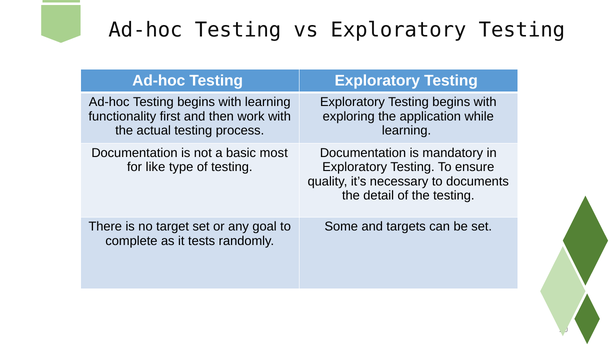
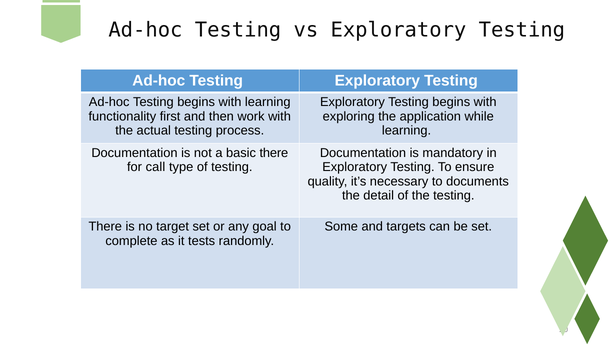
basic most: most -> there (274, 153)
like: like -> call (155, 167)
